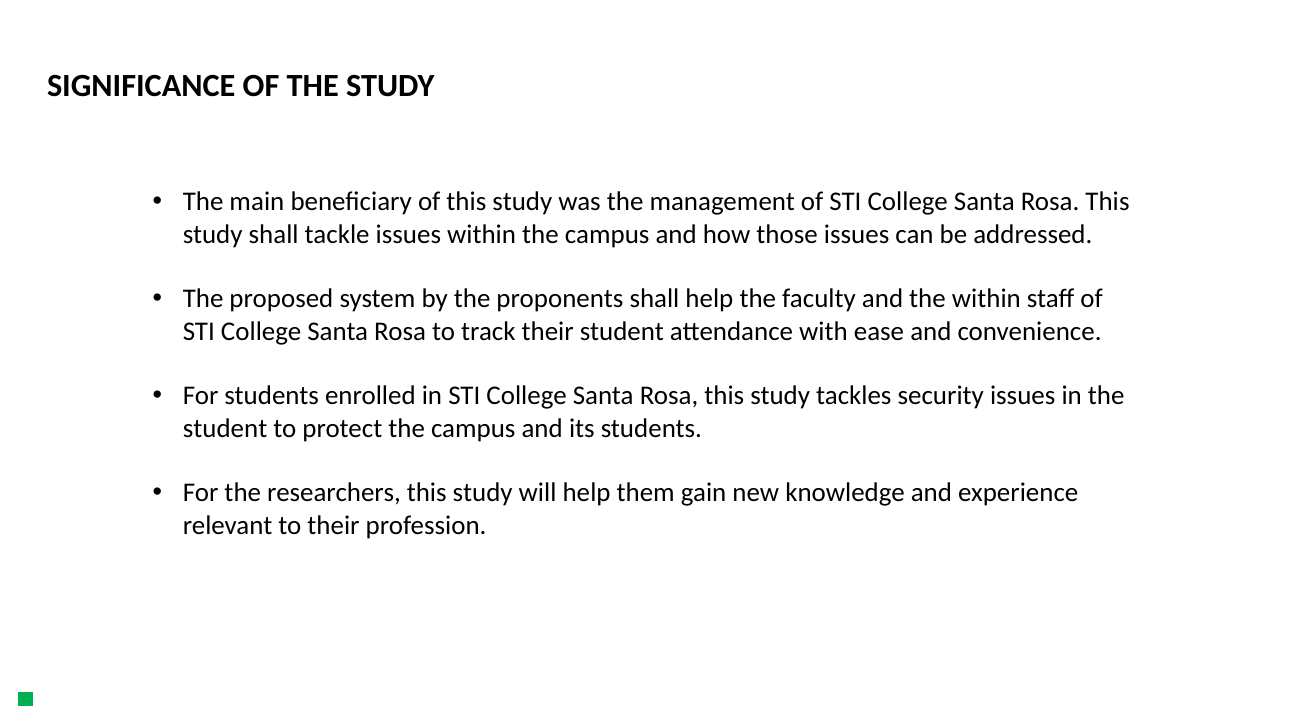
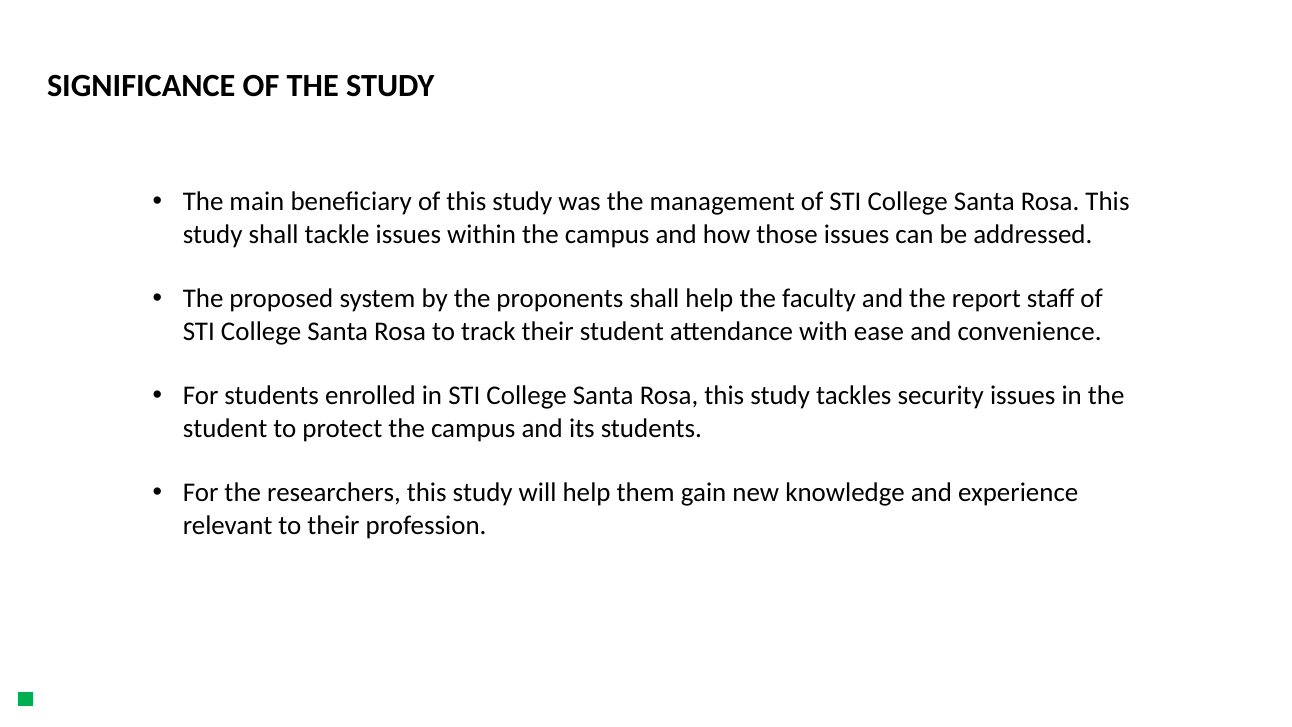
the within: within -> report (986, 299)
